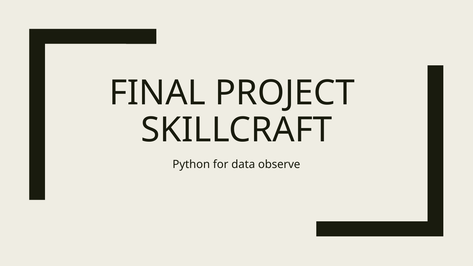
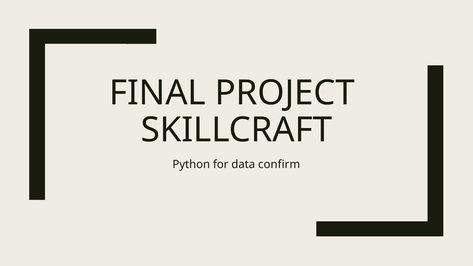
observe: observe -> confirm (279, 164)
